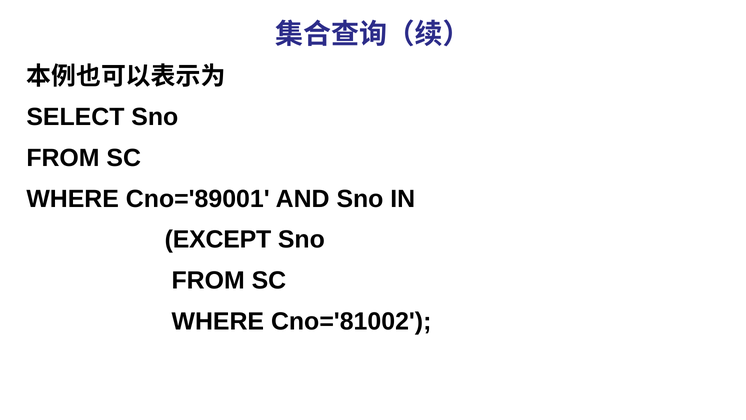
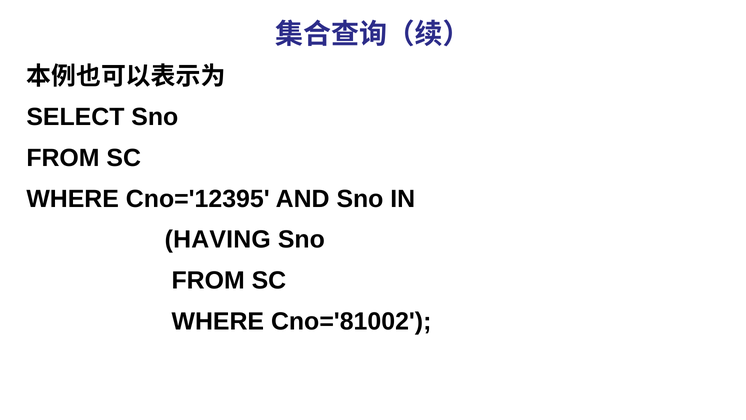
Cno='89001: Cno='89001 -> Cno='12395 (198, 199)
EXCEPT: EXCEPT -> HAVING (218, 240)
